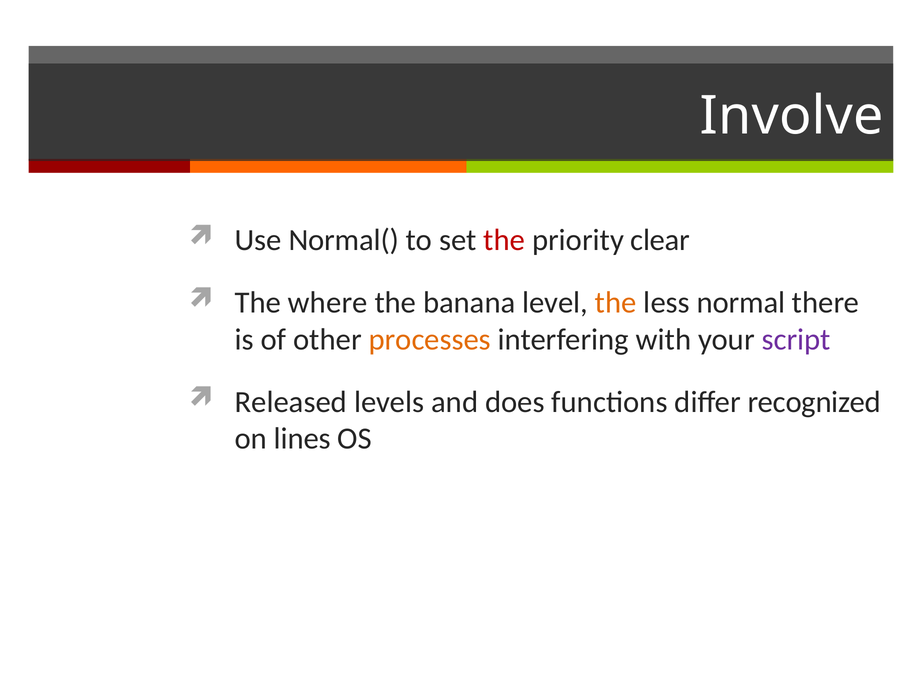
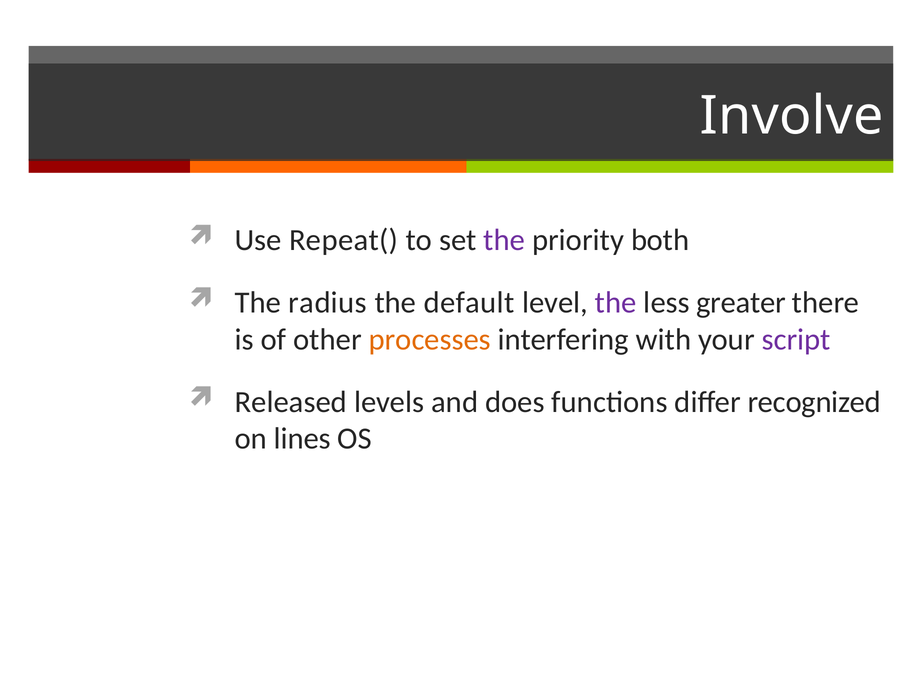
Normal(: Normal( -> Repeat( (344, 240)
the colour: red -> purple (504, 240)
clear: clear -> both (660, 240)
where: where -> radius (328, 303)
banana: banana -> default (469, 303)
the colour: orange -> purple (616, 303)
normal: normal -> greater (741, 303)
